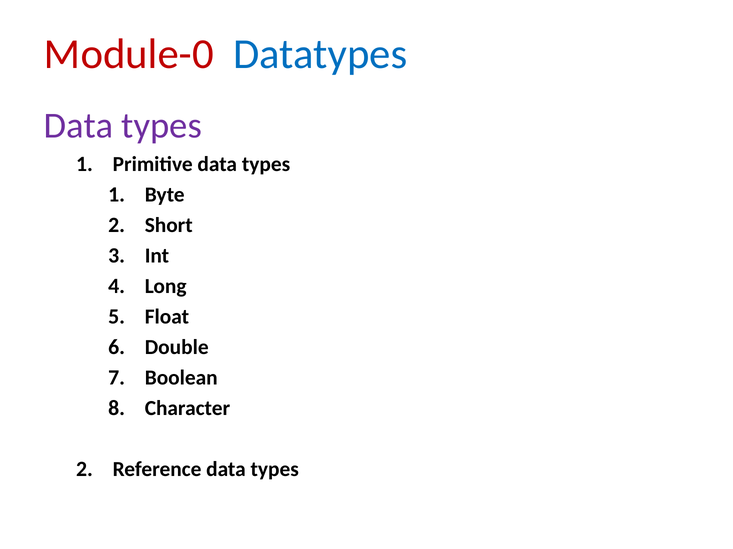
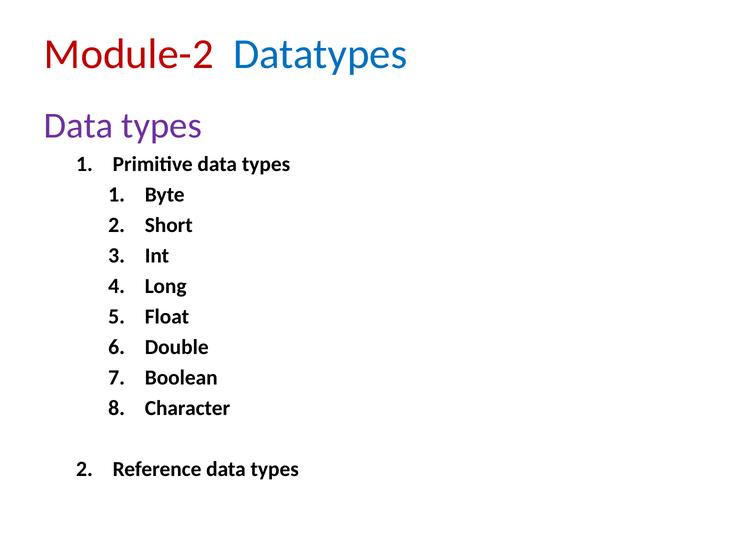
Module-0: Module-0 -> Module-2 (129, 54)
